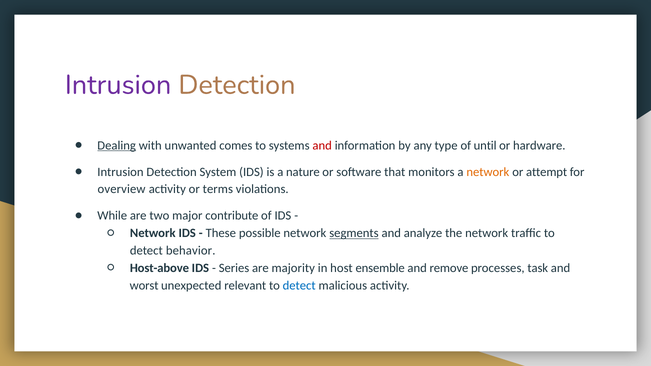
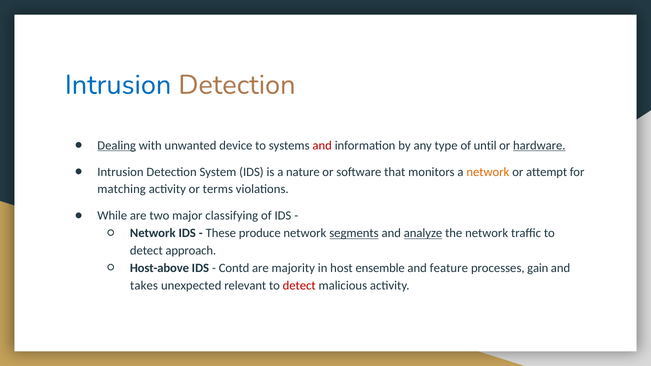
Intrusion colour: purple -> blue (118, 85)
comes: comes -> device (236, 145)
hardware underline: none -> present (539, 145)
overview: overview -> matching (122, 189)
contribute: contribute -> classifying (232, 216)
possible: possible -> produce (260, 233)
analyze underline: none -> present (423, 233)
behavior: behavior -> approach (191, 251)
Series: Series -> Contd (234, 268)
remove: remove -> feature (449, 268)
task: task -> gain (538, 268)
worst: worst -> takes (144, 286)
detect colour: blue -> red (299, 286)
